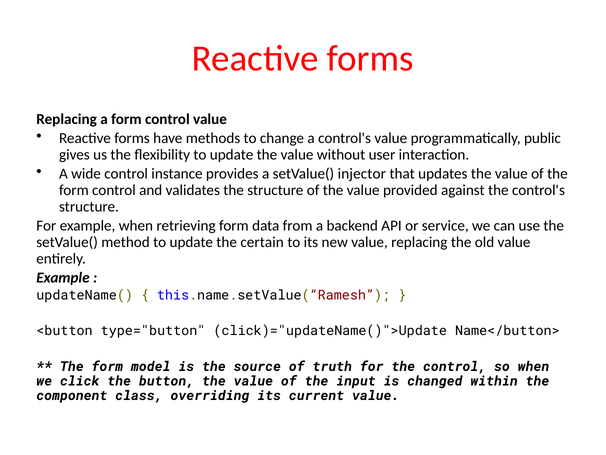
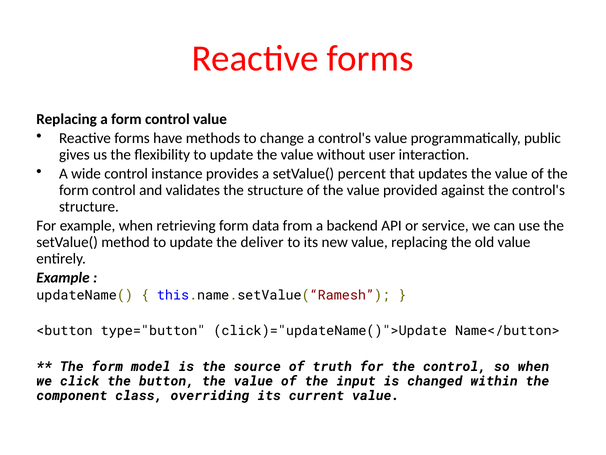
injector: injector -> percent (362, 174)
certain: certain -> deliver (262, 242)
